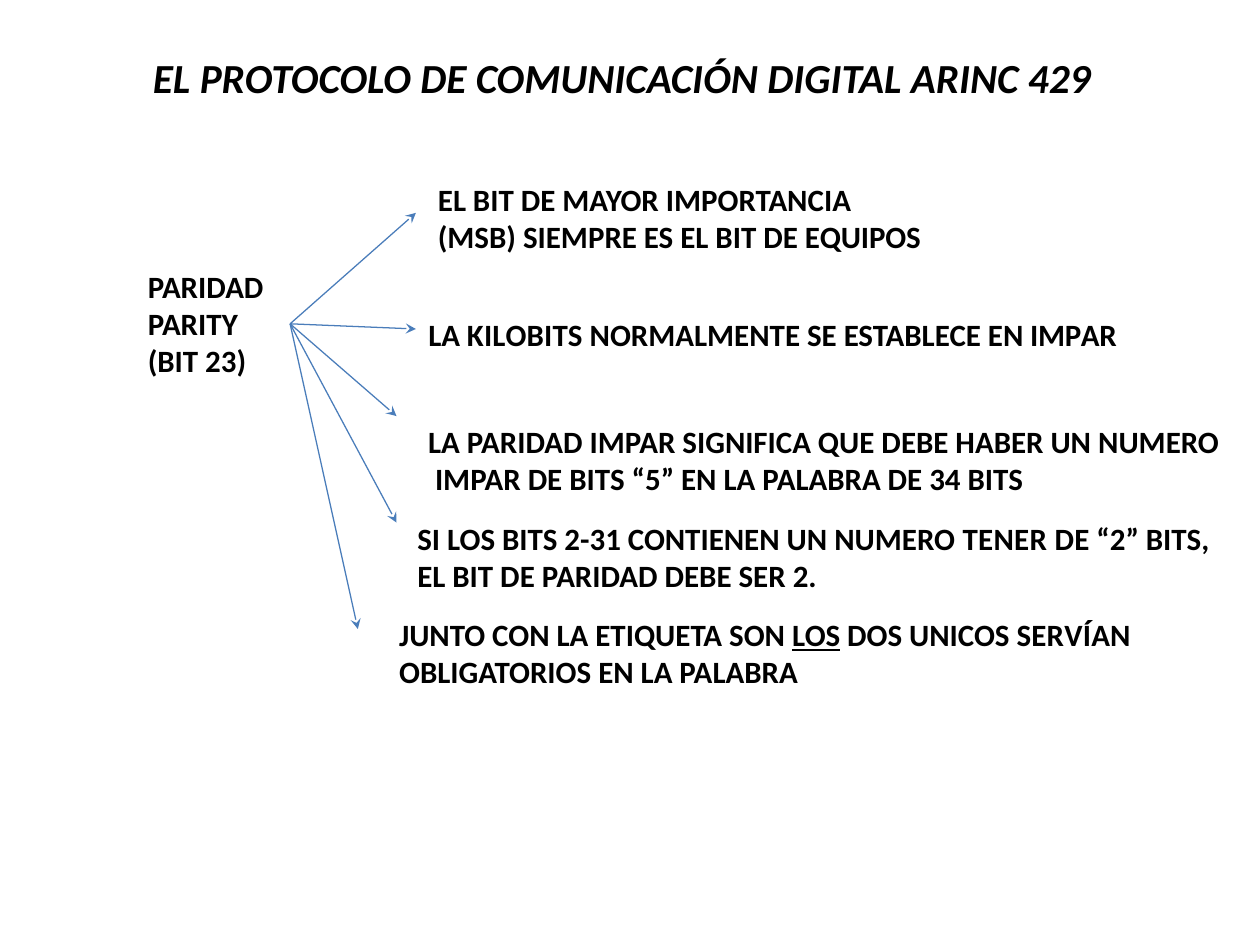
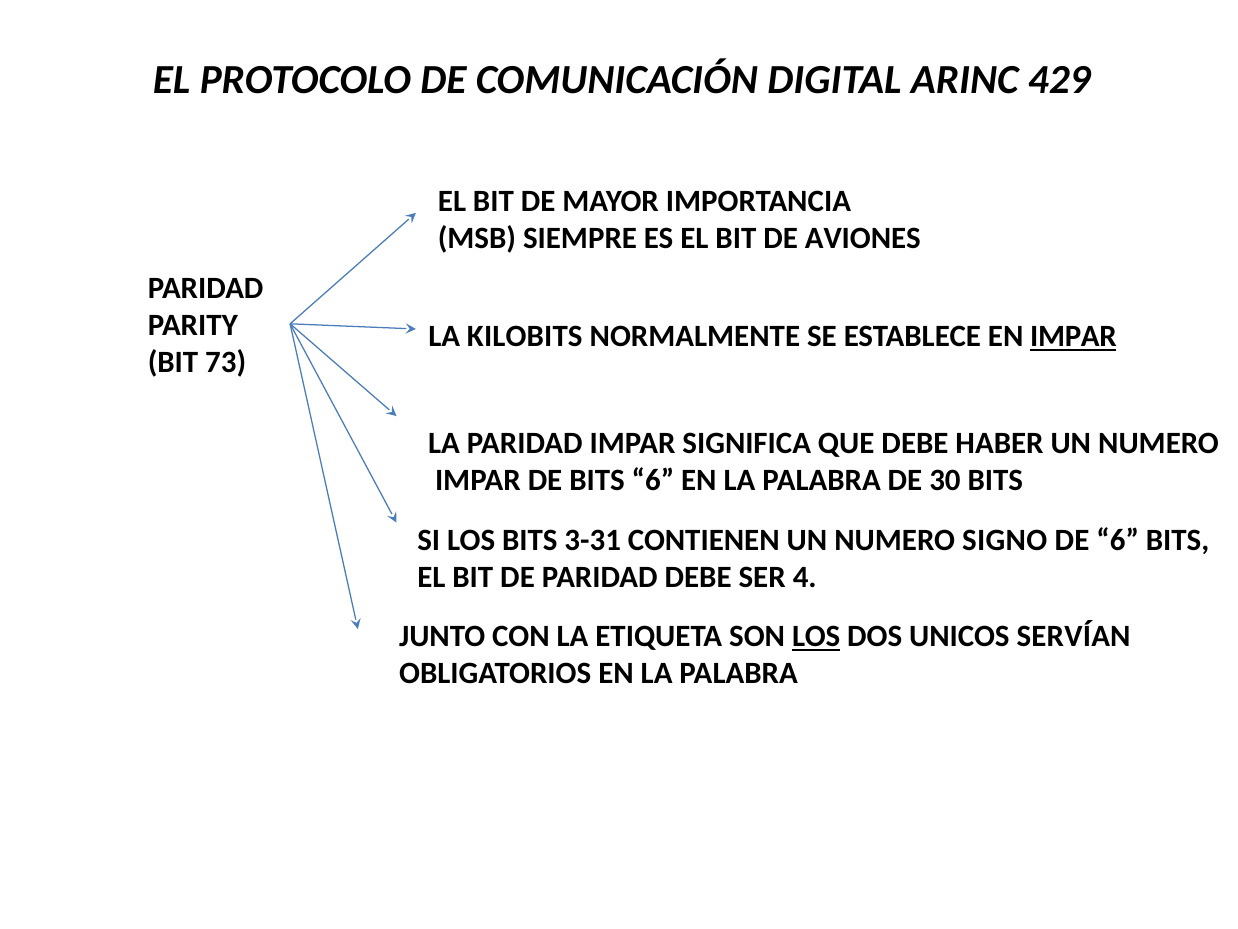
EQUIPOS: EQUIPOS -> AVIONES (863, 238)
IMPAR underline: none -> present (1073, 336)
23: 23 -> 73 (226, 362)
BITS 5: 5 -> 6 (653, 480)
34: 34 -> 30 (945, 480)
2-31: 2-31 -> 3-31 (593, 540)
TENER: TENER -> SIGNO (1005, 540)
DE 2: 2 -> 6 (1118, 540)
SER 2: 2 -> 4 (805, 577)
